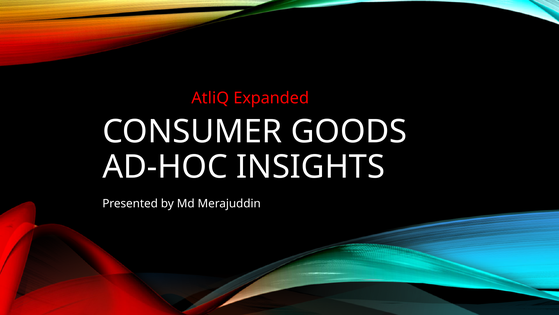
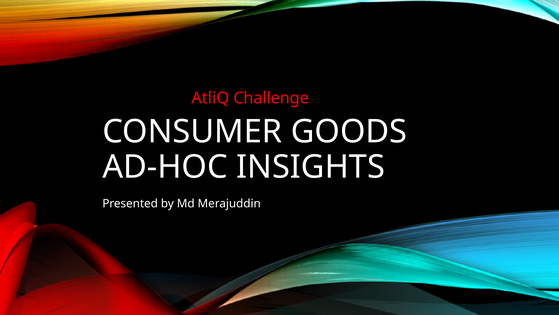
Expanded: Expanded -> Challenge (271, 98)
